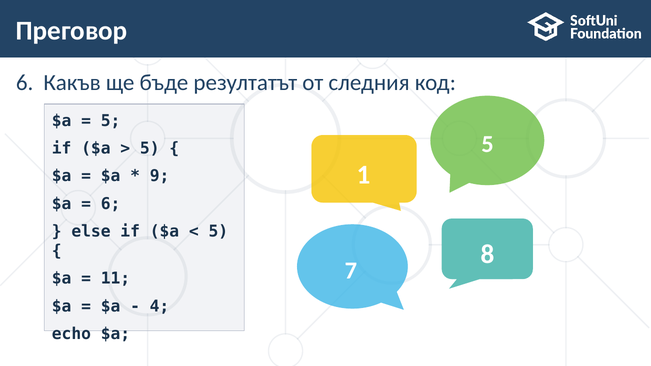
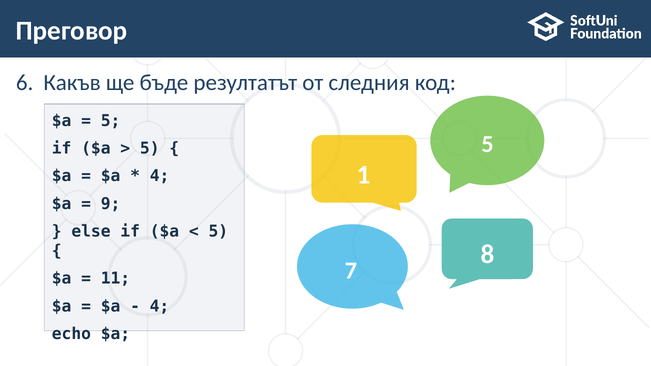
9: 9 -> 4 (160, 176)
6: 6 -> 9 (111, 204)
